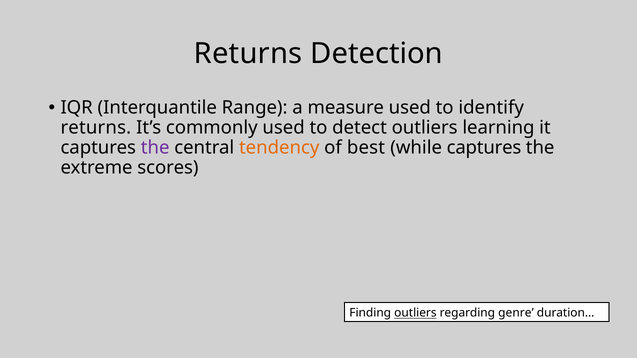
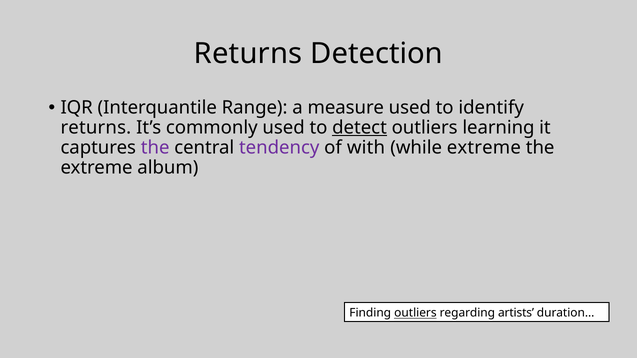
detect underline: none -> present (360, 128)
tendency colour: orange -> purple (279, 148)
best: best -> with (366, 148)
while captures: captures -> extreme (484, 148)
scores: scores -> album (168, 168)
genre: genre -> artists (516, 313)
